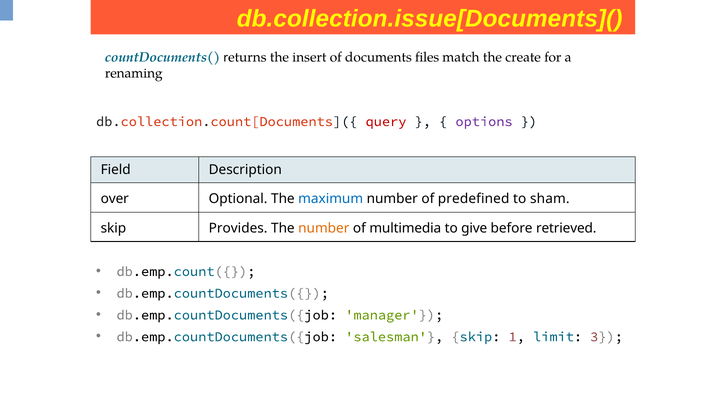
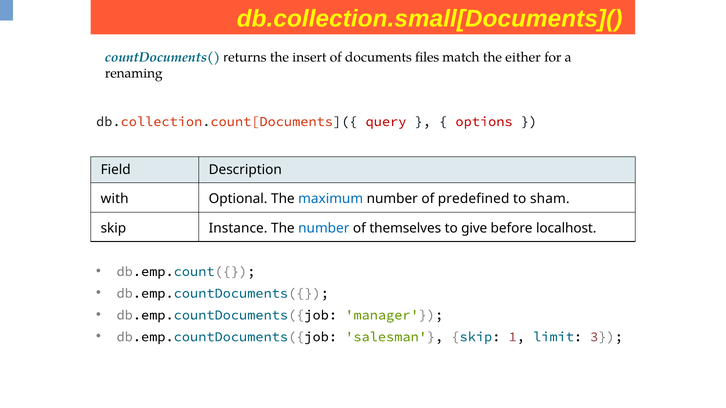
db.collection.issue[Documents](: db.collection.issue[Documents]( -> db.collection.small[Documents]( (430, 19)
create: create -> either (523, 57)
options colour: purple -> red (484, 122)
over: over -> with (115, 199)
Provides: Provides -> Instance (238, 229)
number colour: orange -> blue (324, 229)
multimedia: multimedia -> themselves (405, 229)
retrieved: retrieved -> localhost (566, 229)
